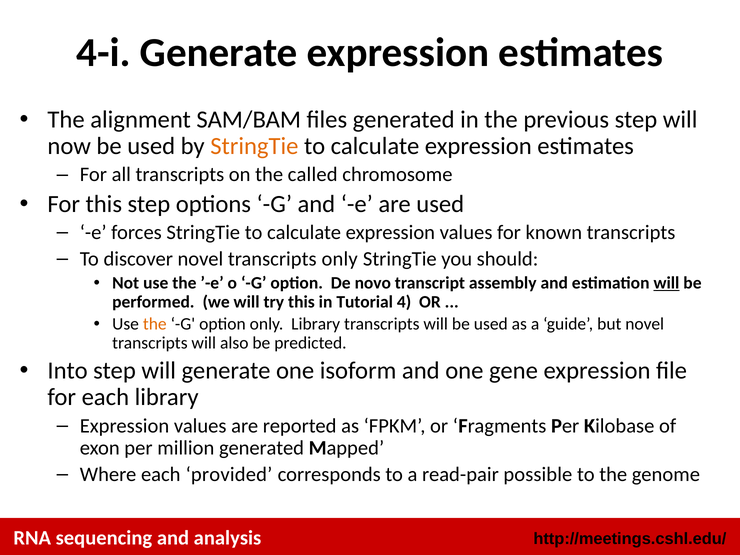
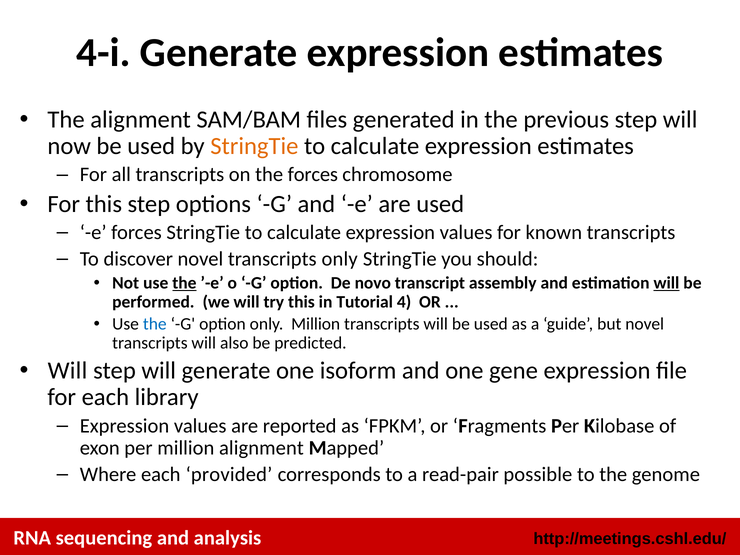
the called: called -> forces (313, 175)
the underline: none -> present (184, 283)
the colour: orange -> blue (155, 324)
only Library: Library -> Million (316, 324)
Into: Into -> Will (67, 371)
million generated: generated -> alignment (261, 448)
